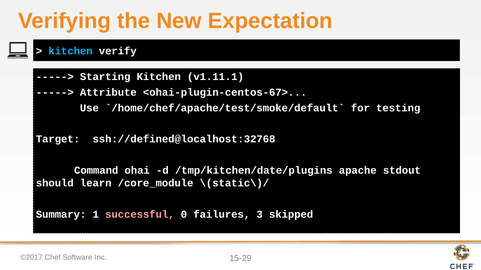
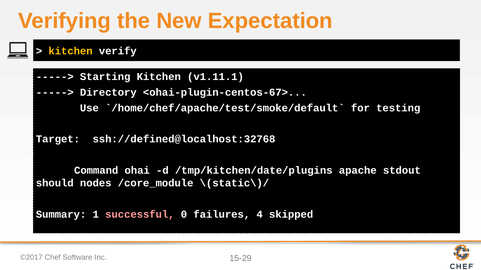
kitchen colour: light blue -> yellow (71, 51)
Attribute: Attribute -> Directory (108, 93)
learn: learn -> nodes (96, 183)
3: 3 -> 4 (260, 215)
